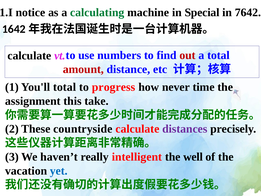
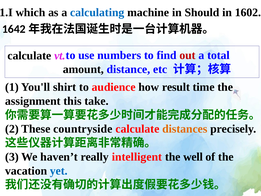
notice: notice -> which (30, 12)
calculating colour: green -> blue (97, 12)
Special: Special -> Should (202, 12)
7642: 7642 -> 1602 (248, 12)
amount colour: red -> black (83, 69)
You'll total: total -> shirt (65, 87)
progress: progress -> audience (114, 87)
never: never -> result (176, 87)
distances colour: purple -> orange (185, 129)
